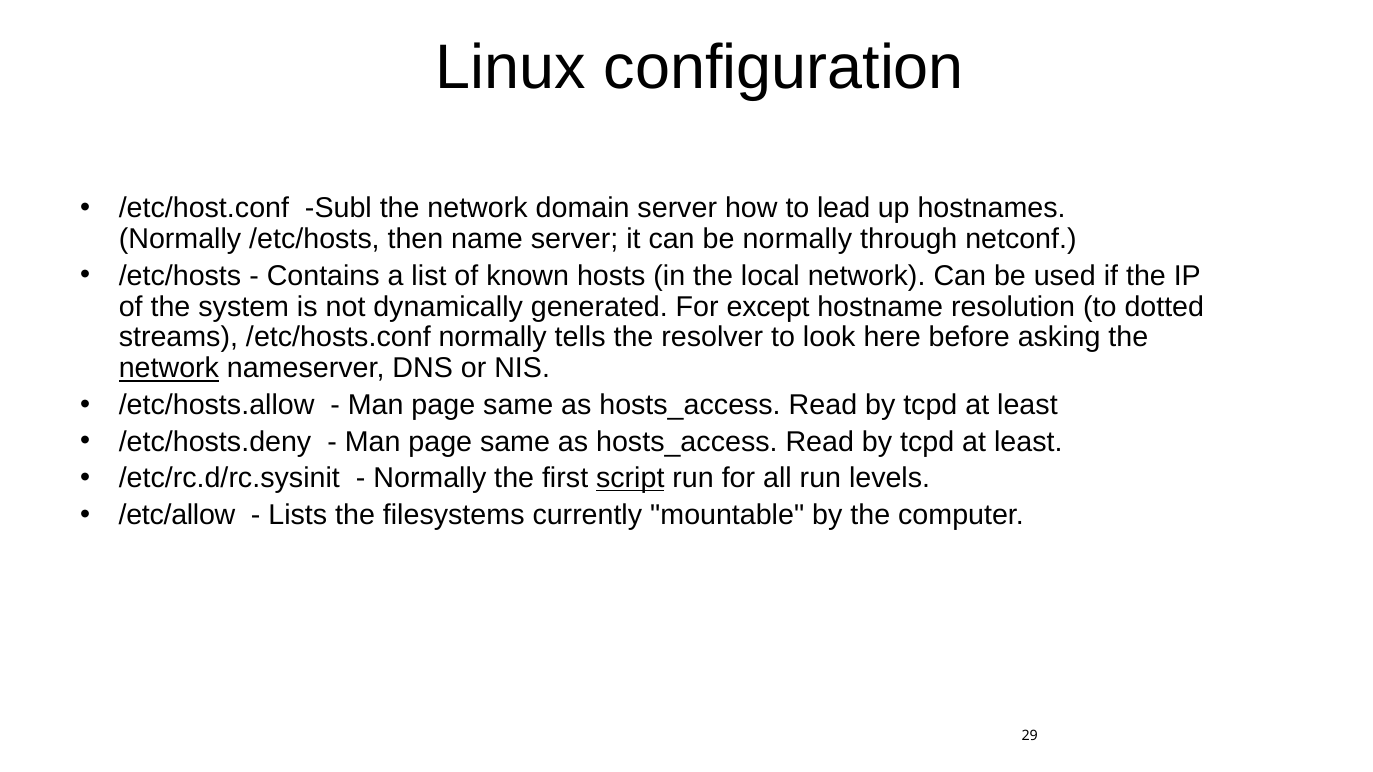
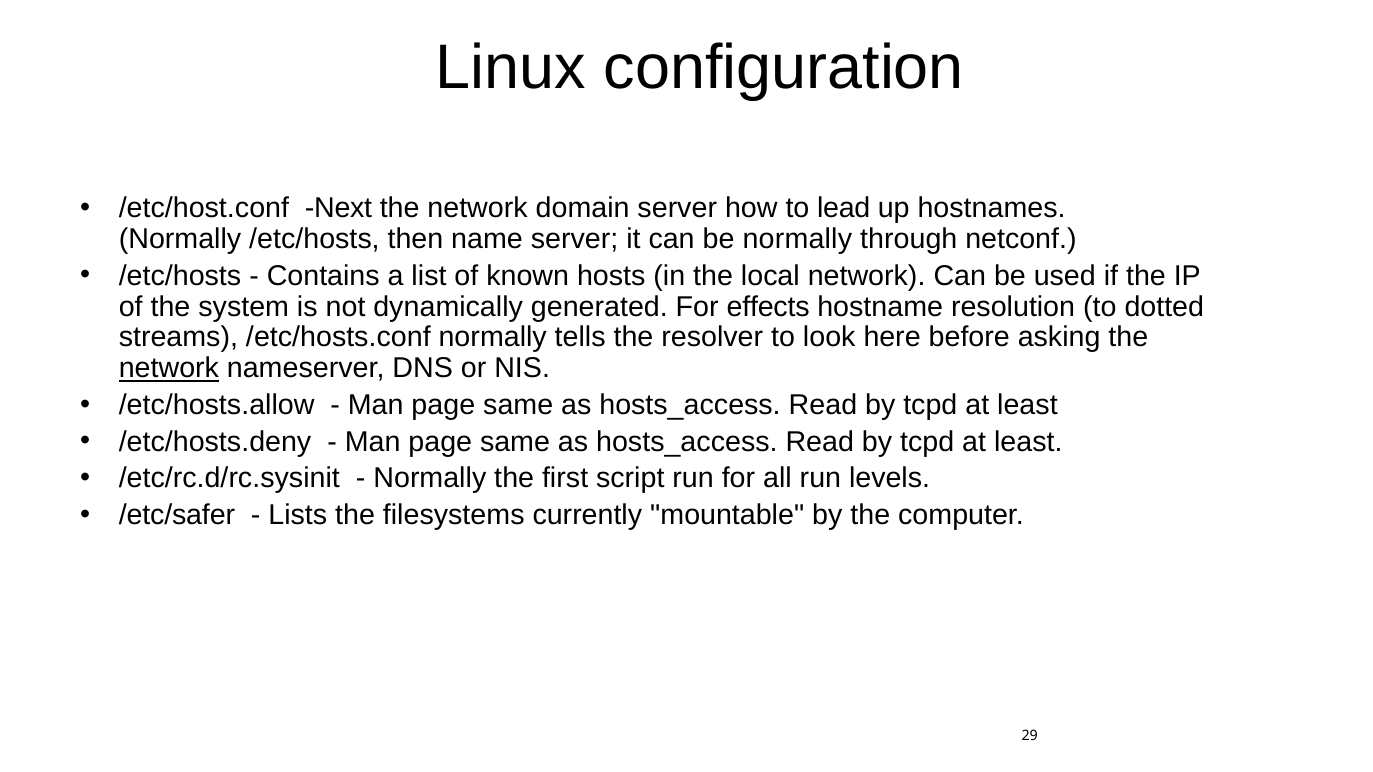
Subl: Subl -> Next (339, 208)
except: except -> effects (768, 307)
script underline: present -> none (630, 478)
/etc/allow: /etc/allow -> /etc/safer (177, 515)
